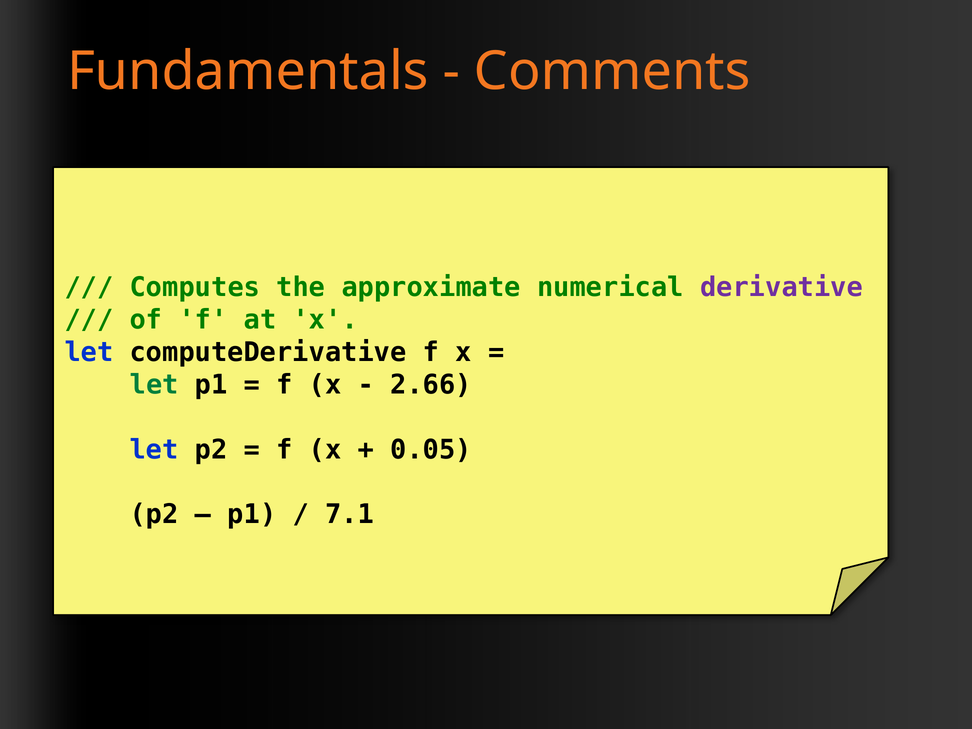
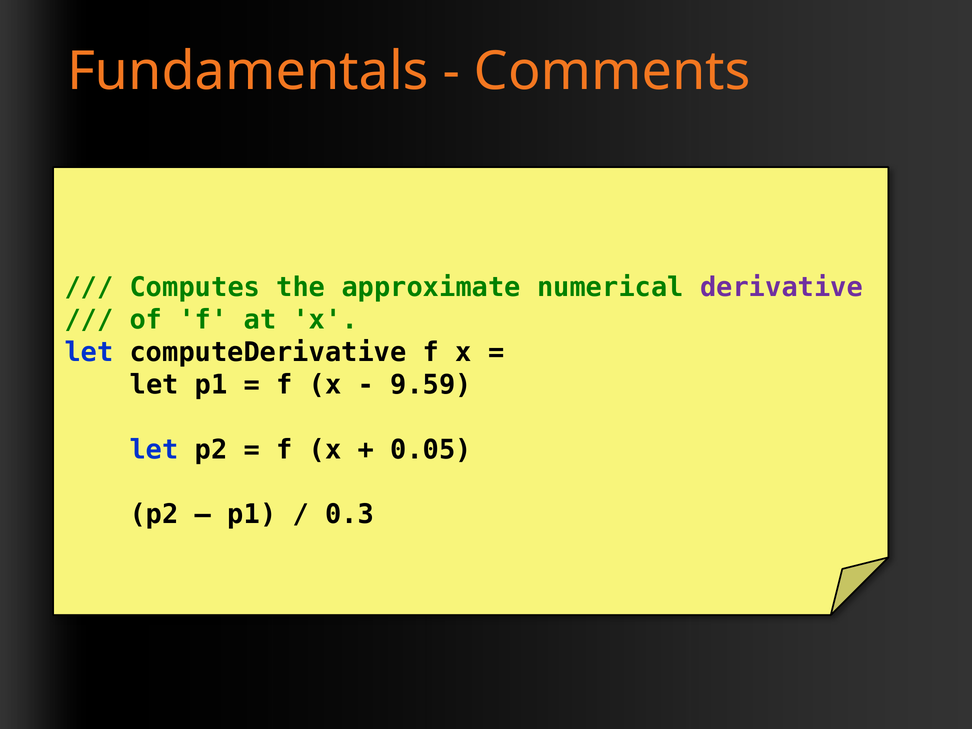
let colour: green -> black (154, 385)
2.66: 2.66 -> 9.59 (431, 385)
7.1: 7.1 -> 0.3 (350, 515)
